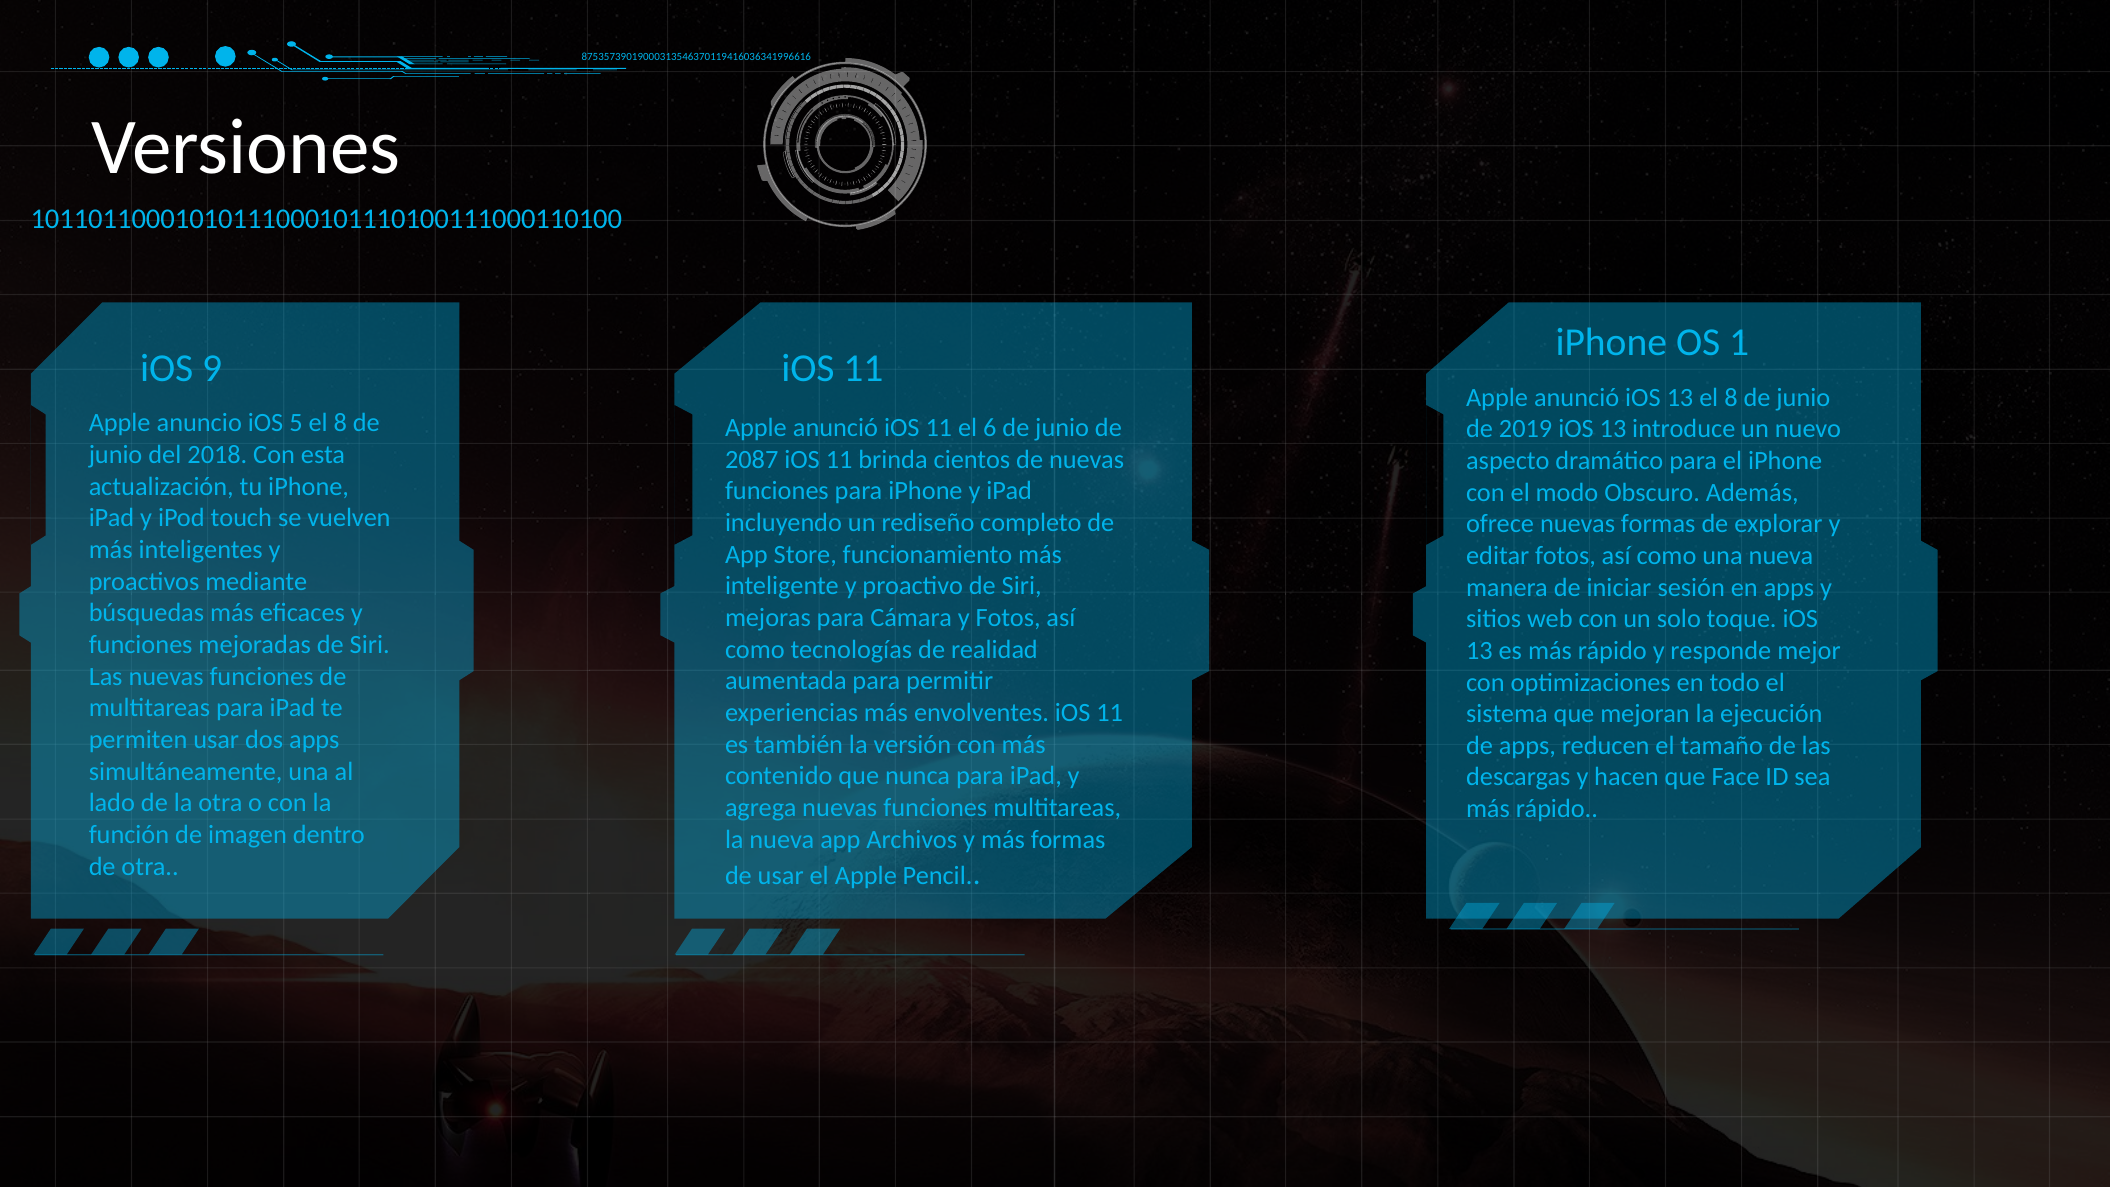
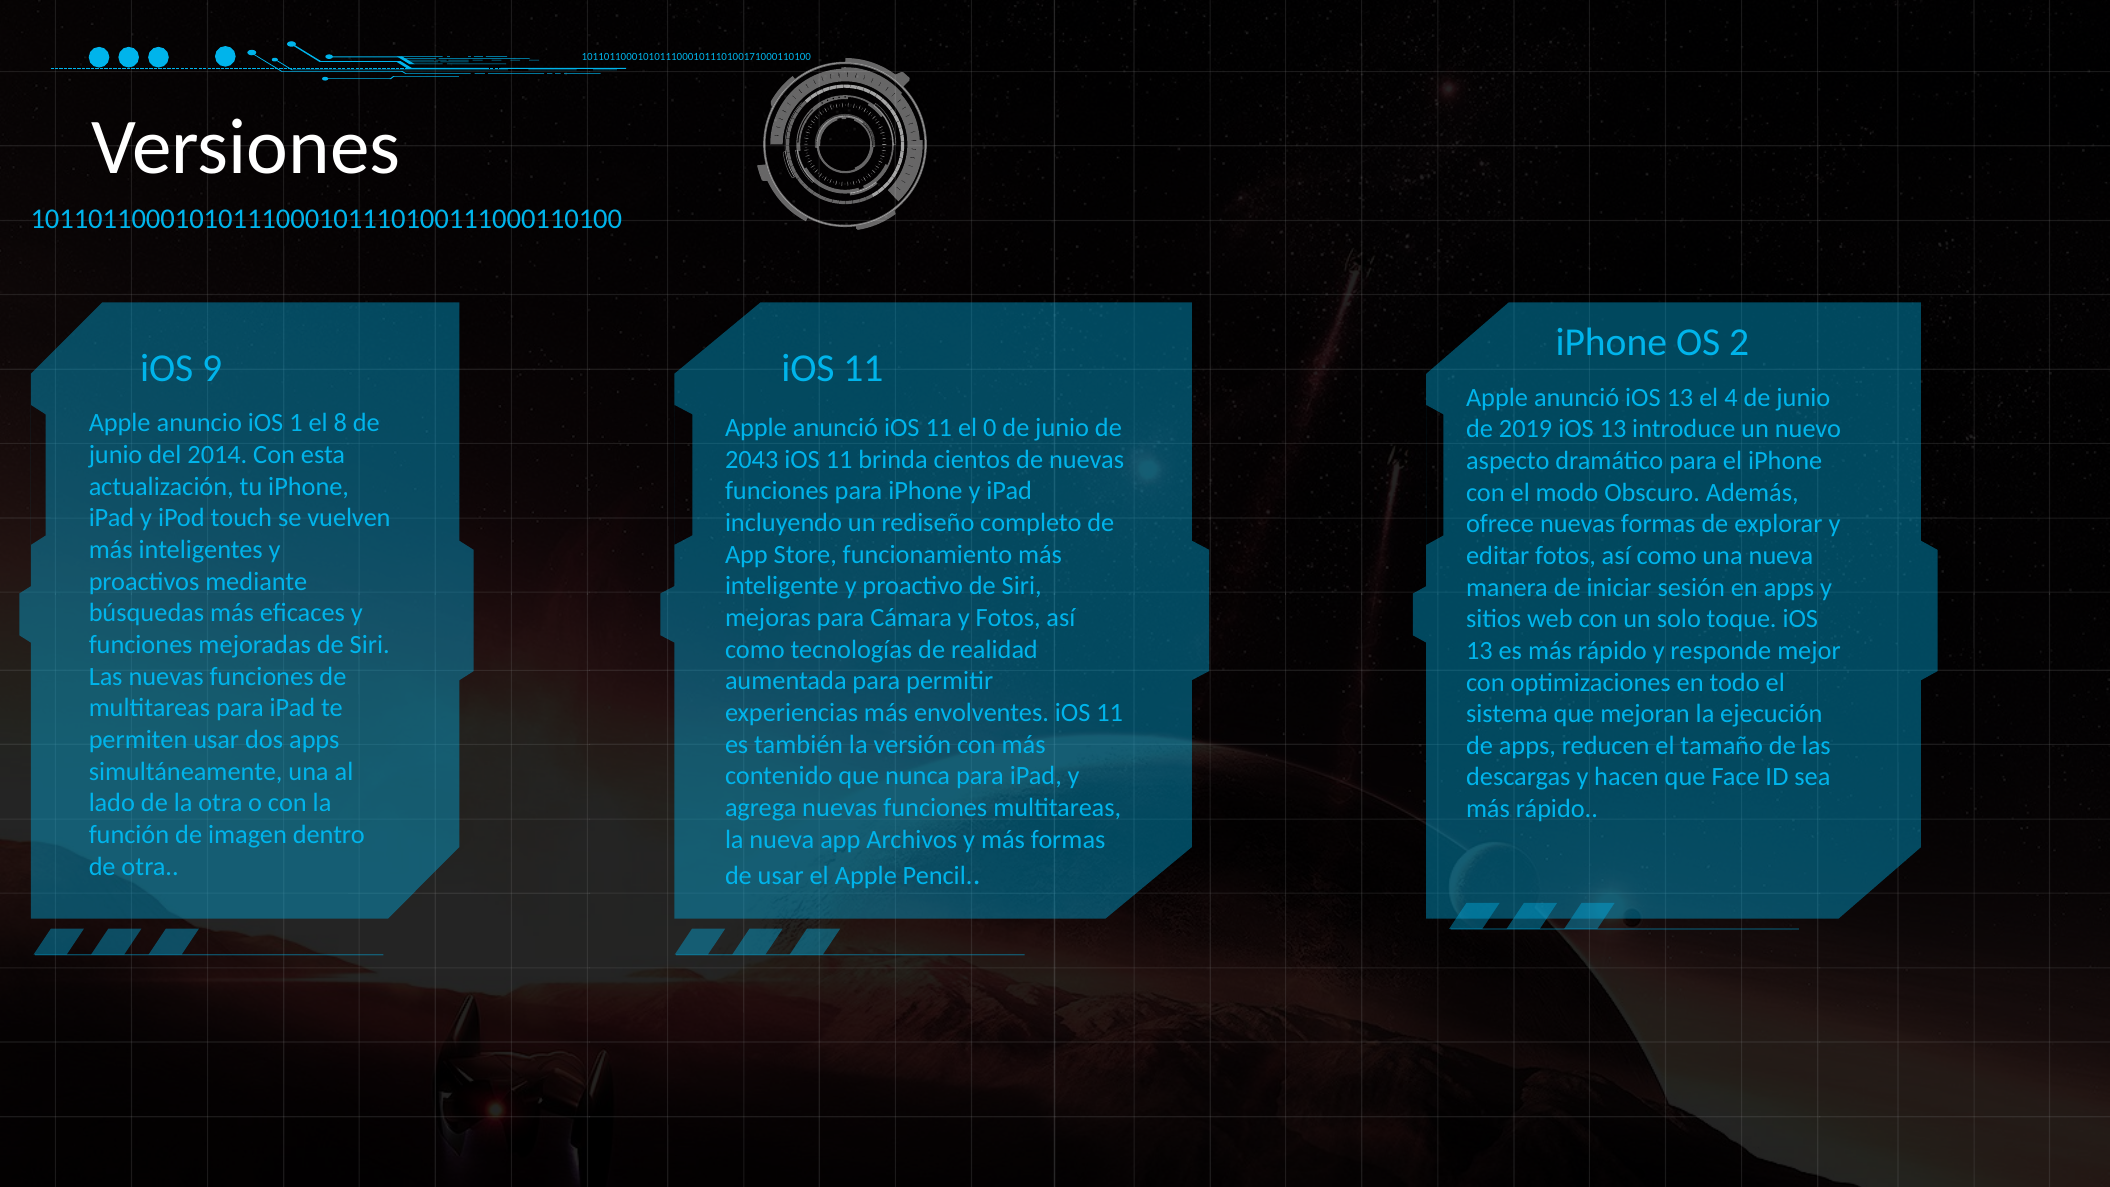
87535739019000313546370119416036341996616: 87535739019000313546370119416036341996616 -> 10110110001010111000101110100171000110100 (696, 57)
1: 1 -> 2 (1739, 342)
13 el 8: 8 -> 4 (1731, 397)
5: 5 -> 1 (296, 423)
6: 6 -> 0 (990, 428)
2018: 2018 -> 2014 (217, 455)
2087: 2087 -> 2043 (752, 460)
